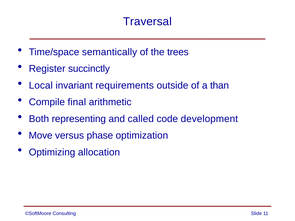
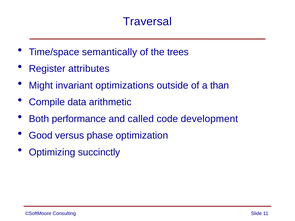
succinctly: succinctly -> attributes (89, 69)
Local: Local -> Might (41, 85)
requirements: requirements -> optimizations (125, 85)
final: final -> data (77, 102)
representing: representing -> performance (79, 119)
Move: Move -> Good (41, 136)
allocation: allocation -> succinctly (99, 152)
